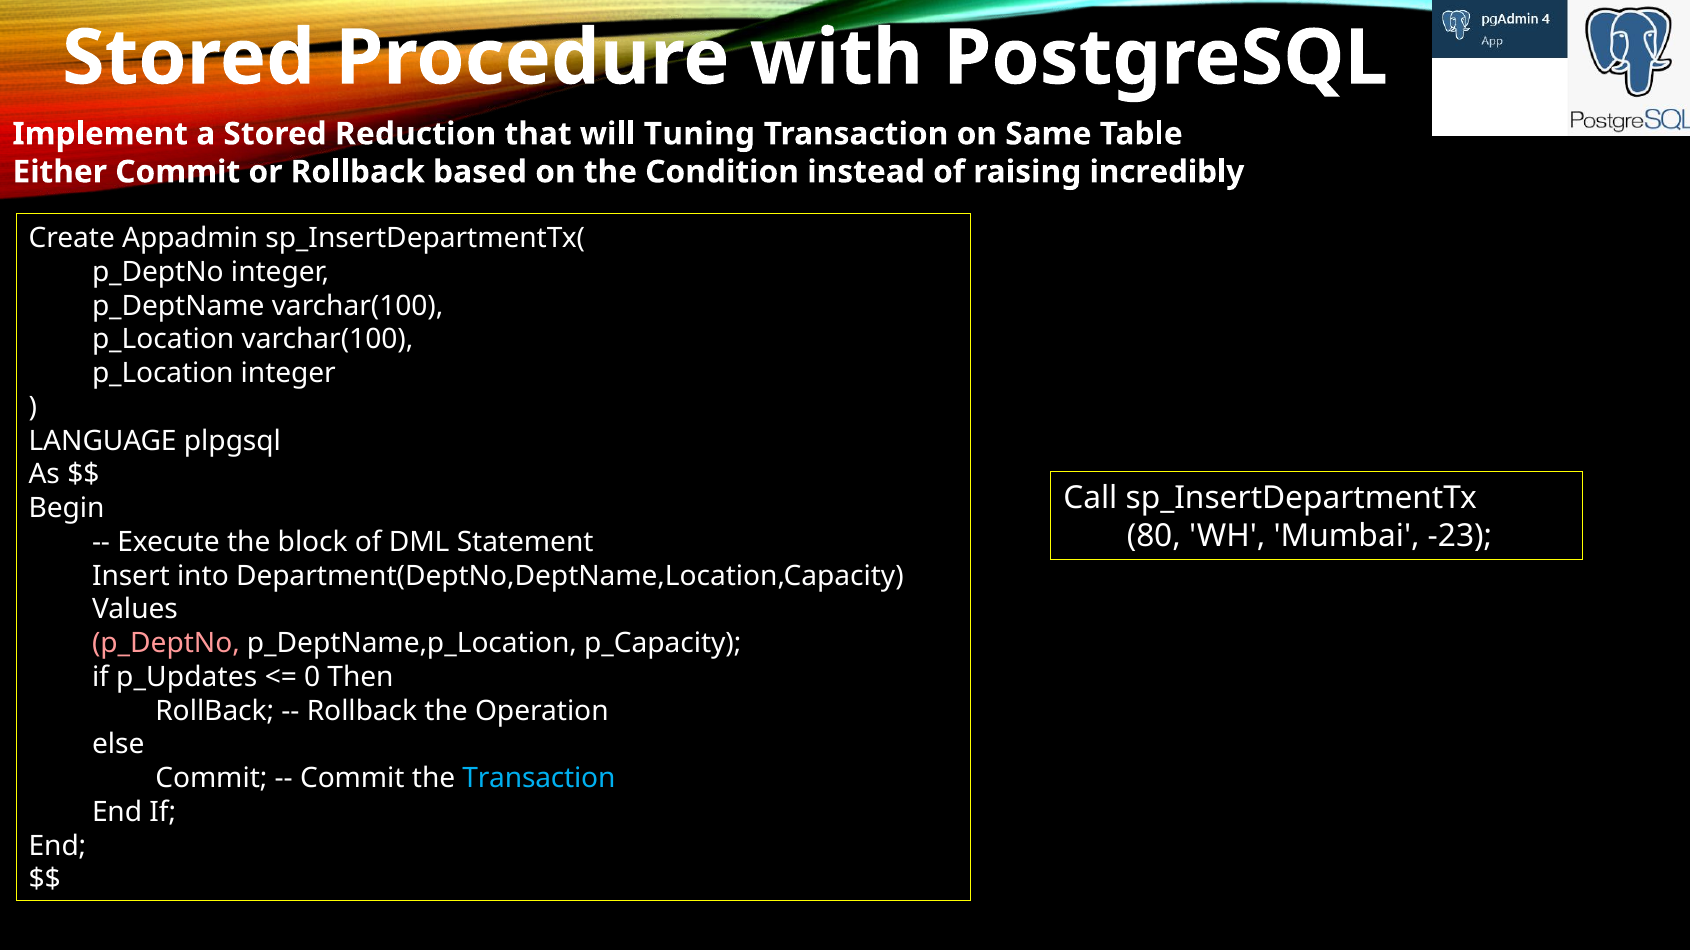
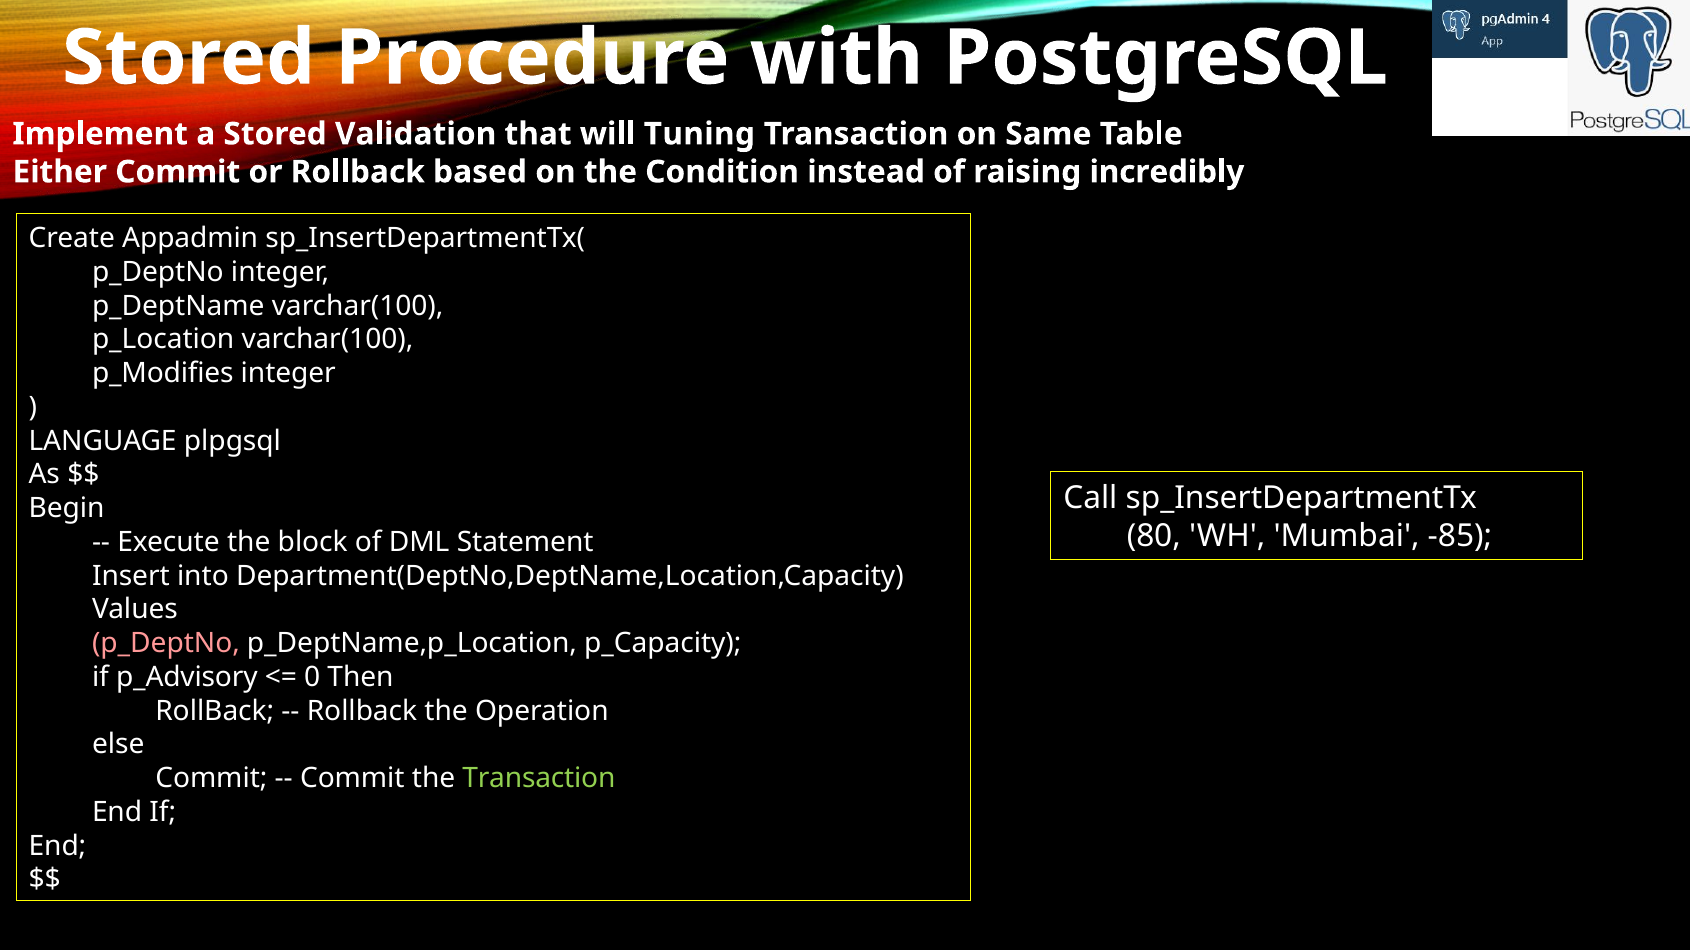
Reduction: Reduction -> Validation (416, 134)
p_Location: p_Location -> p_Modifies (163, 374)
-23: -23 -> -85 (1460, 537)
p_Updates: p_Updates -> p_Advisory (187, 678)
Transaction colour: light blue -> light green (539, 779)
